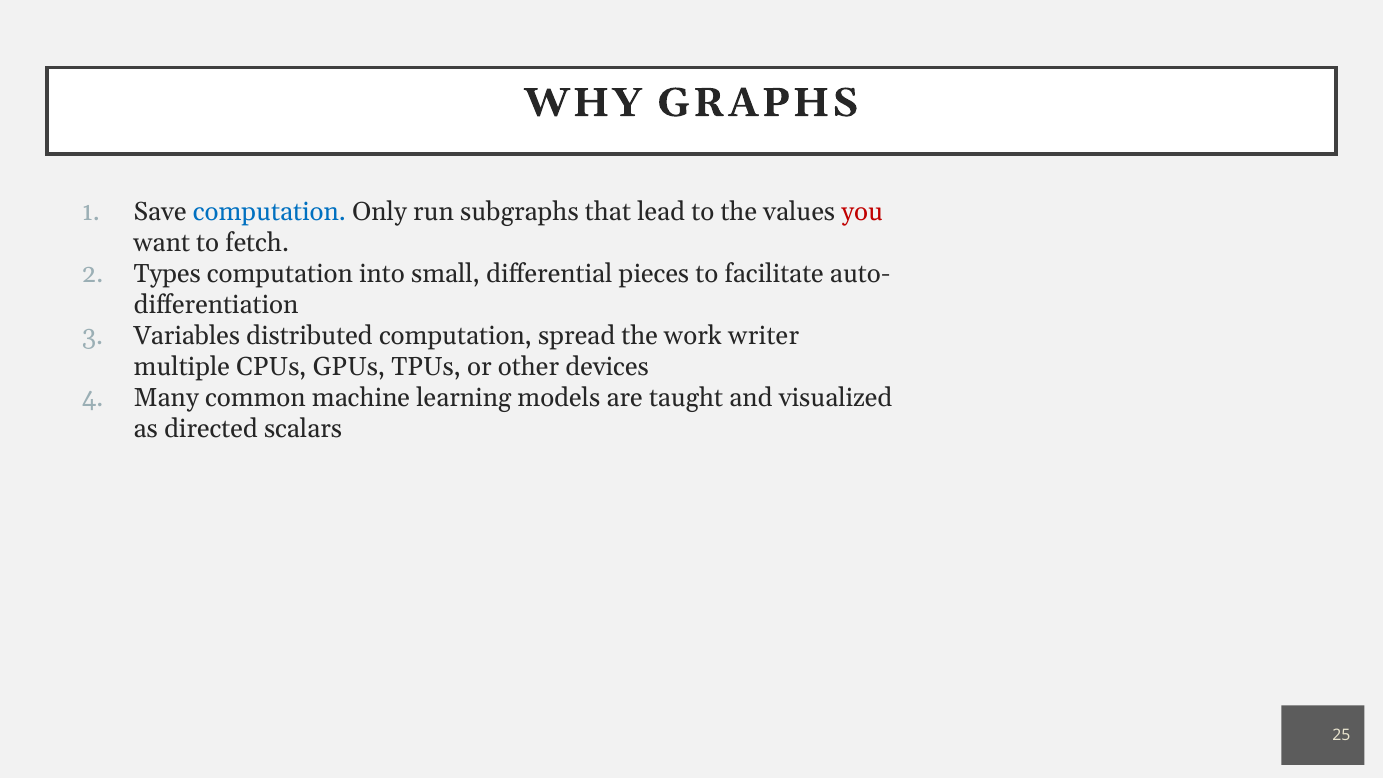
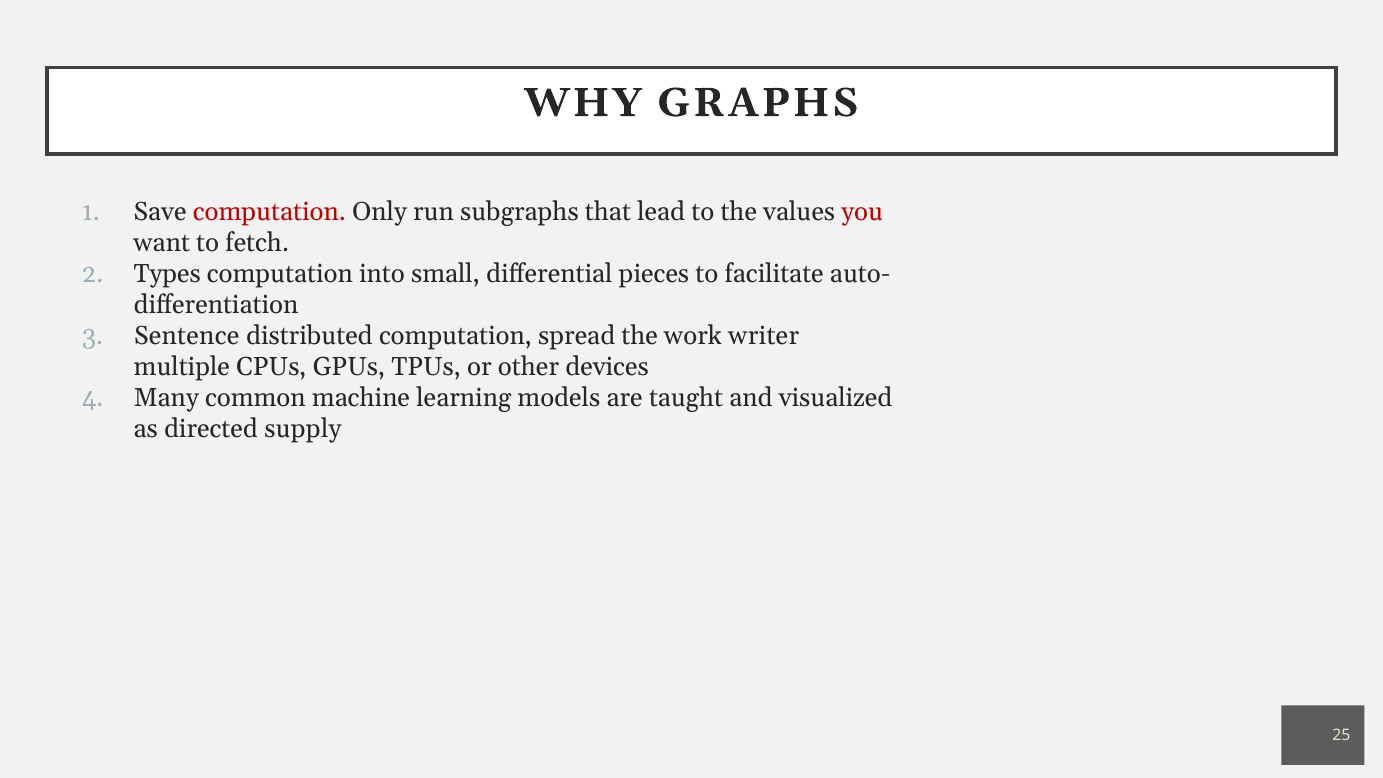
computation colour: blue -> red (269, 212)
Variables: Variables -> Sentence (187, 336)
scalars: scalars -> supply (303, 429)
